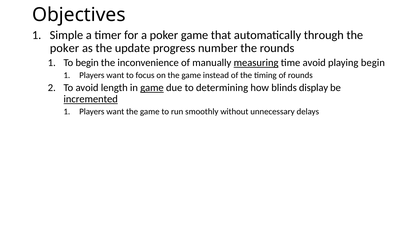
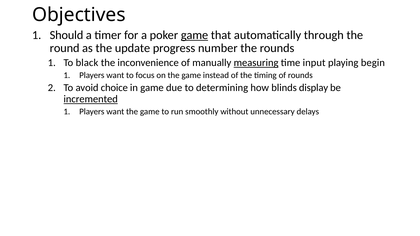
Simple: Simple -> Should (66, 35)
game underline: none -> present (195, 35)
poker: poker -> round (65, 48)
To begin: begin -> black (87, 63)
time avoid: avoid -> input (314, 63)
length: length -> choice (114, 88)
game underline: present -> none (152, 88)
